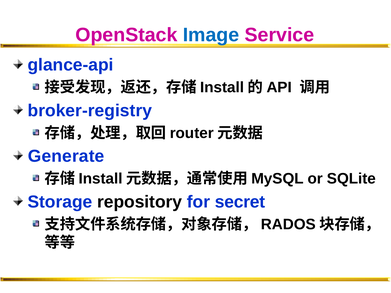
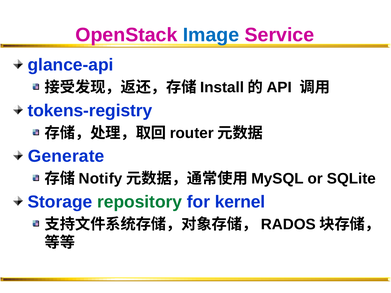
broker-registry: broker-registry -> tokens-registry (90, 111)
Install: Install -> Notify (101, 179)
repository colour: black -> green (140, 202)
secret: secret -> kernel (240, 202)
